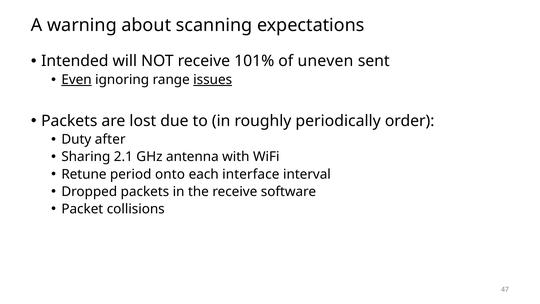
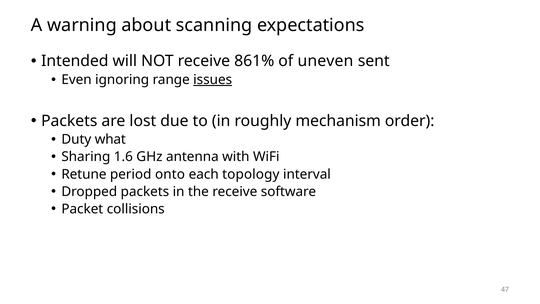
101%: 101% -> 861% (254, 61)
Even underline: present -> none (76, 80)
periodically: periodically -> mechanism (338, 121)
after: after -> what (110, 139)
2.1: 2.1 -> 1.6 (123, 157)
interface: interface -> topology (251, 174)
